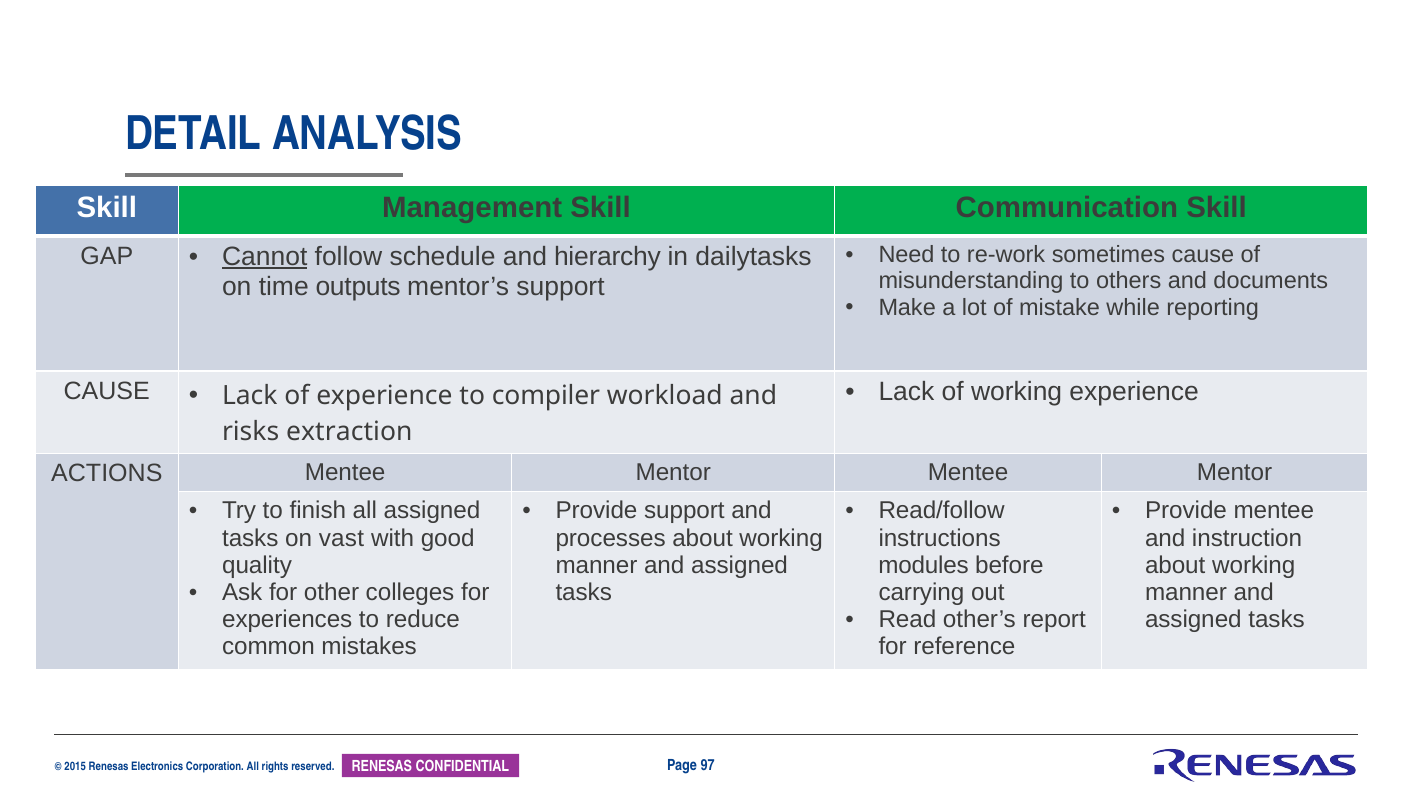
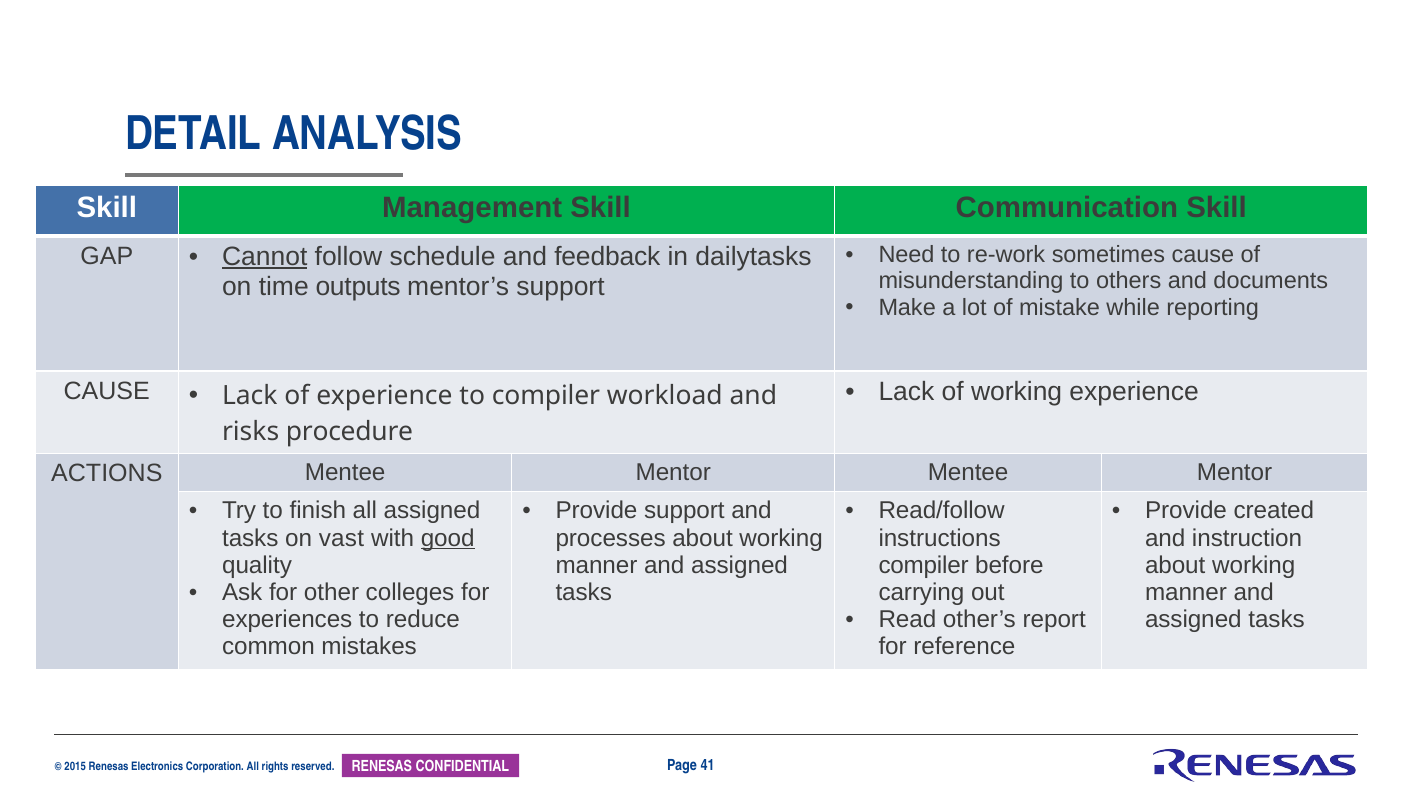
hierarchy: hierarchy -> feedback (607, 257)
extraction: extraction -> procedure (349, 431)
Provide mentee: mentee -> created (1274, 510)
good underline: none -> present (448, 537)
modules: modules -> compiler (924, 565)
97: 97 -> 41 (708, 764)
